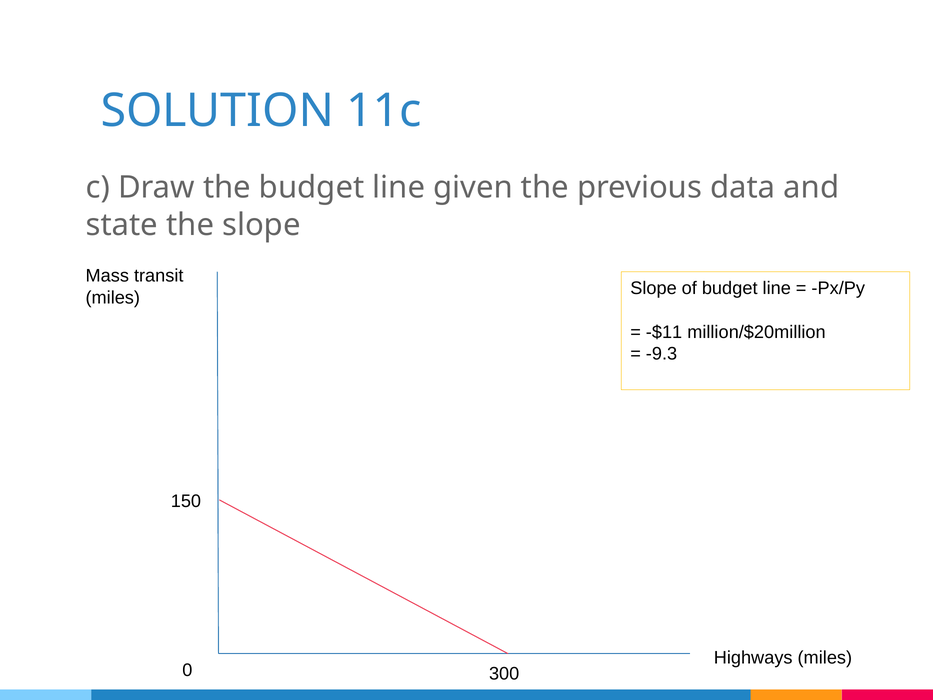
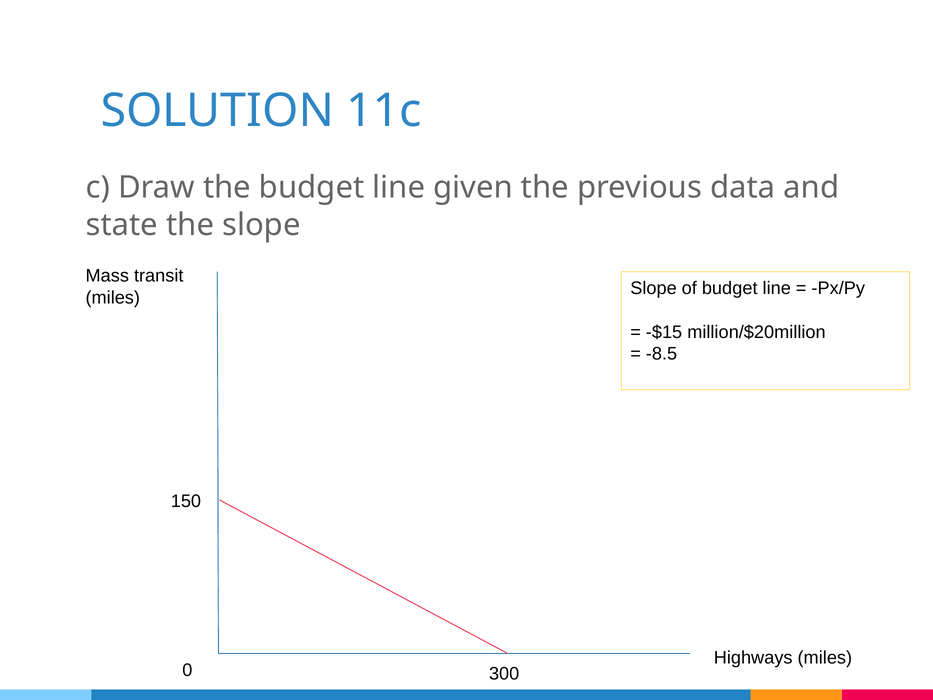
-$11: -$11 -> -$15 (664, 332)
-9.3: -9.3 -> -8.5 (662, 354)
